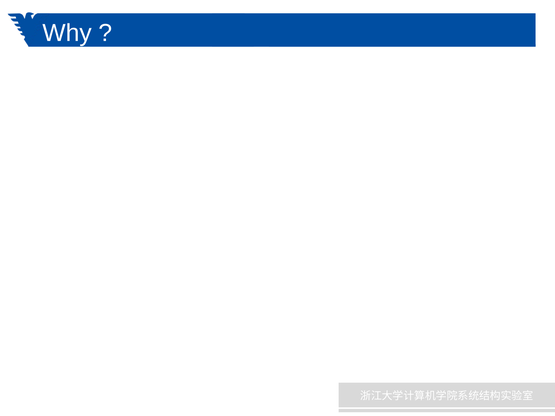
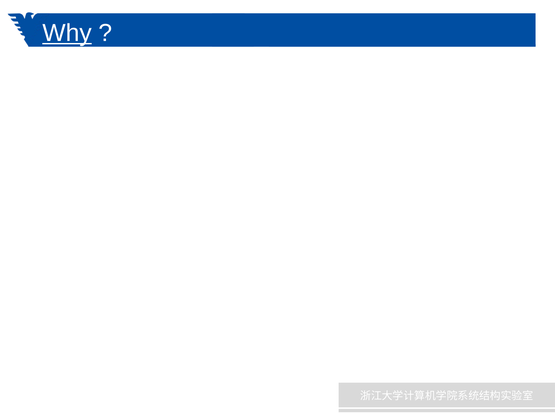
Why underline: none -> present (67, 33)
